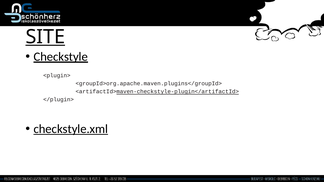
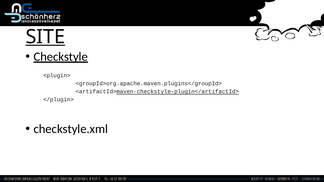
checkstyle.xml underline: present -> none (71, 129)
